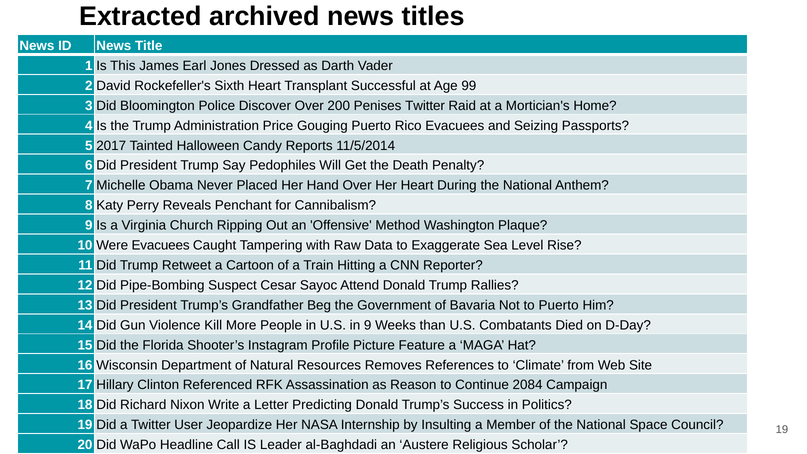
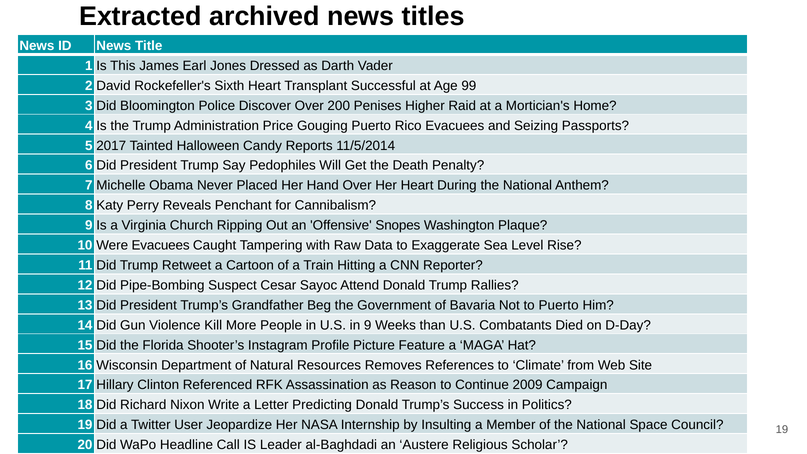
Penises Twitter: Twitter -> Higher (425, 106)
Method: Method -> Snopes (398, 225)
2084: 2084 -> 2009 (528, 385)
